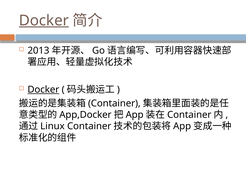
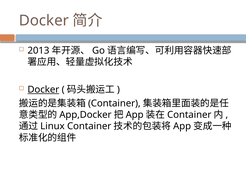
Docker underline: present -> none (44, 21)
